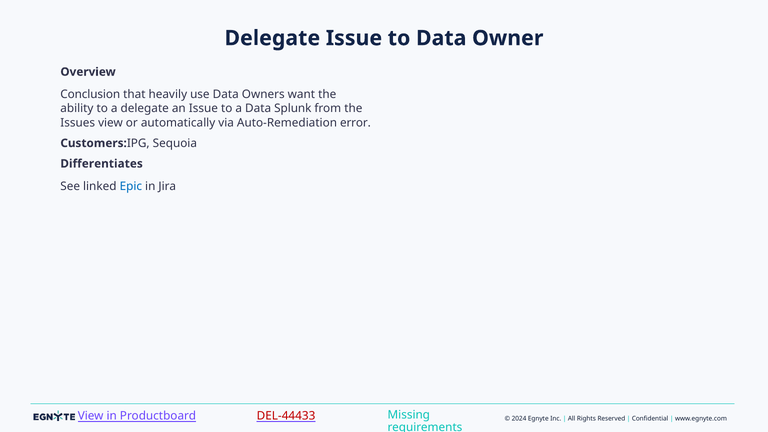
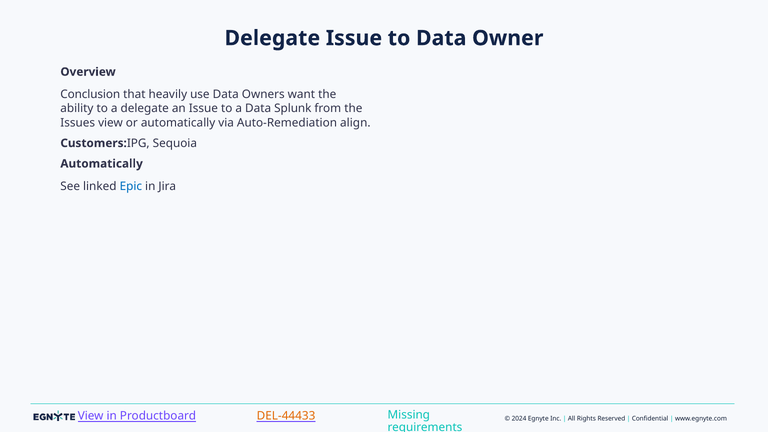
error: error -> align (355, 123)
Differentiates: Differentiates -> Automatically (102, 164)
DEL-44433 colour: red -> orange (286, 416)
